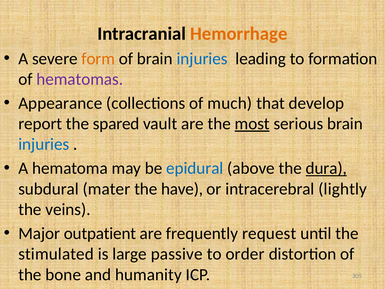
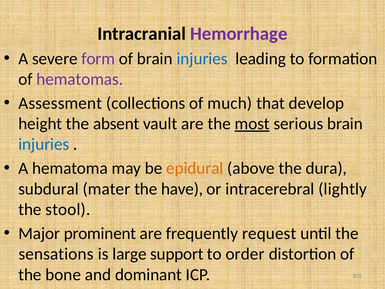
Hemorrhage colour: orange -> purple (239, 34)
form colour: orange -> purple (98, 59)
Appearance: Appearance -> Assessment (60, 103)
report: report -> height (40, 124)
spared: spared -> absent (116, 124)
epidural colour: blue -> orange (195, 168)
dura underline: present -> none (326, 168)
veins: veins -> stool (68, 209)
outpatient: outpatient -> prominent (100, 233)
stimulated: stimulated -> sensations (56, 254)
passive: passive -> support (177, 254)
humanity: humanity -> dominant (148, 274)
